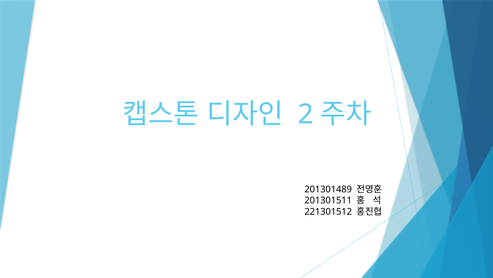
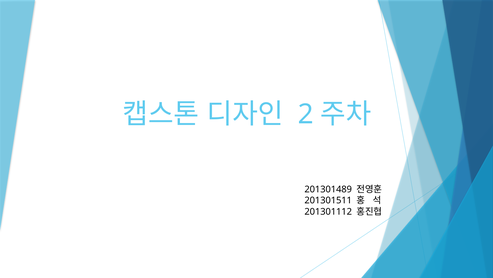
221301512: 221301512 -> 201301112 (328, 211)
